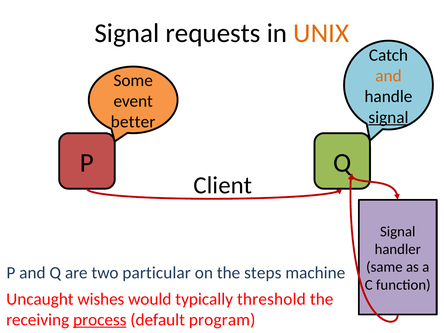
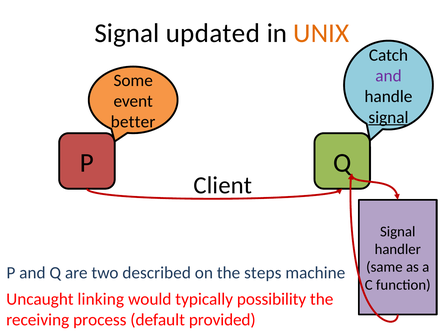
requests: requests -> updated (213, 33)
and colour: orange -> purple (388, 76)
particular: particular -> described (157, 273)
wishes: wishes -> linking (101, 299)
threshold: threshold -> possibility (272, 299)
process underline: present -> none (100, 320)
program: program -> provided (222, 320)
